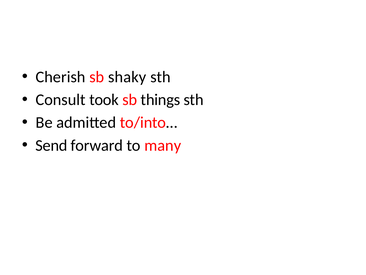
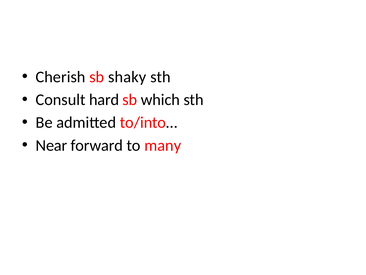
took: took -> hard (104, 100)
things: things -> which (160, 100)
Send: Send -> Near (51, 145)
